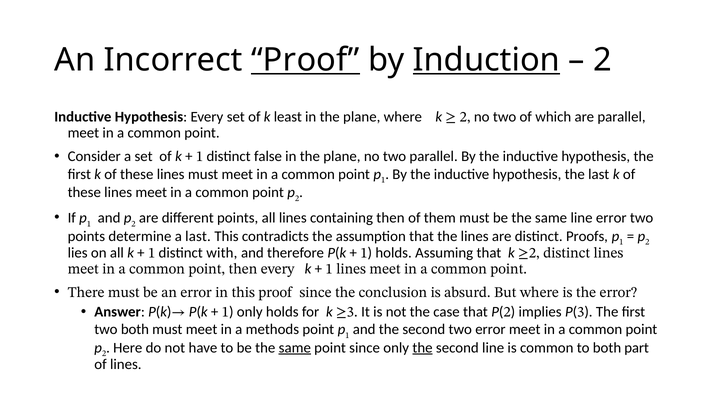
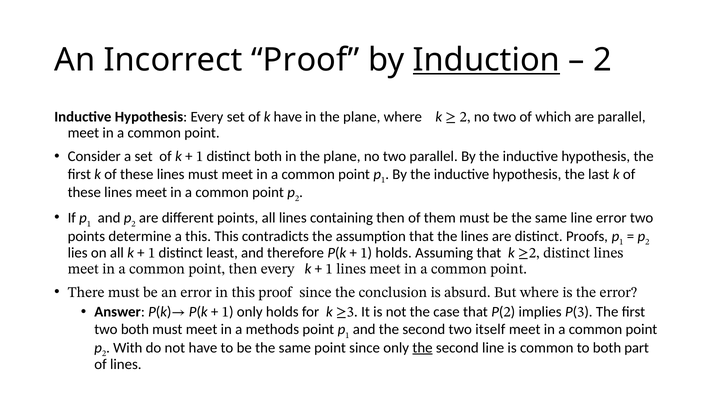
Proof underline: present -> none (305, 60)
k least: least -> have (288, 117)
distinct false: false -> both (268, 157)
a last: last -> this (198, 237)
with: with -> least (222, 253)
two error: error -> itself (490, 330)
Here: Here -> With (128, 348)
same underline: present -> none (295, 348)
